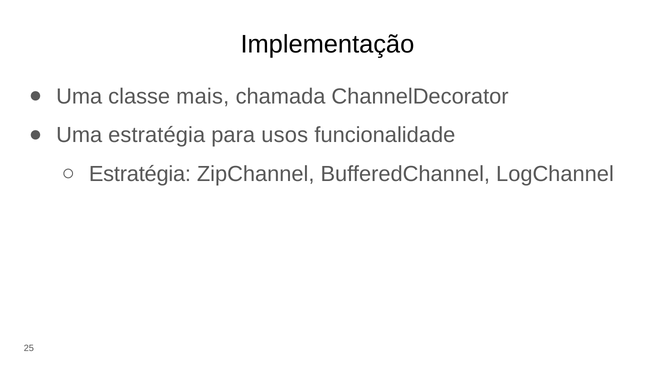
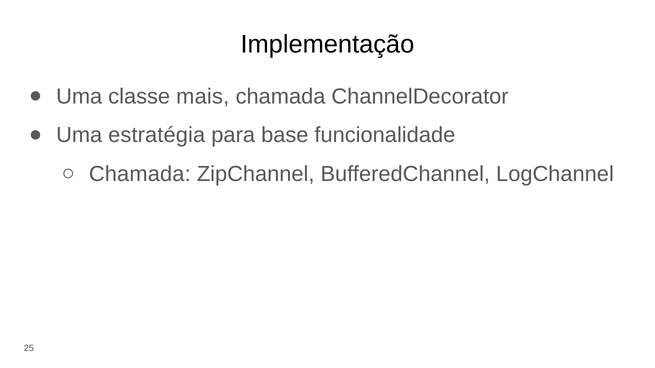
usos: usos -> base (285, 135)
Estratégia: Estratégia -> Chamada (140, 174)
